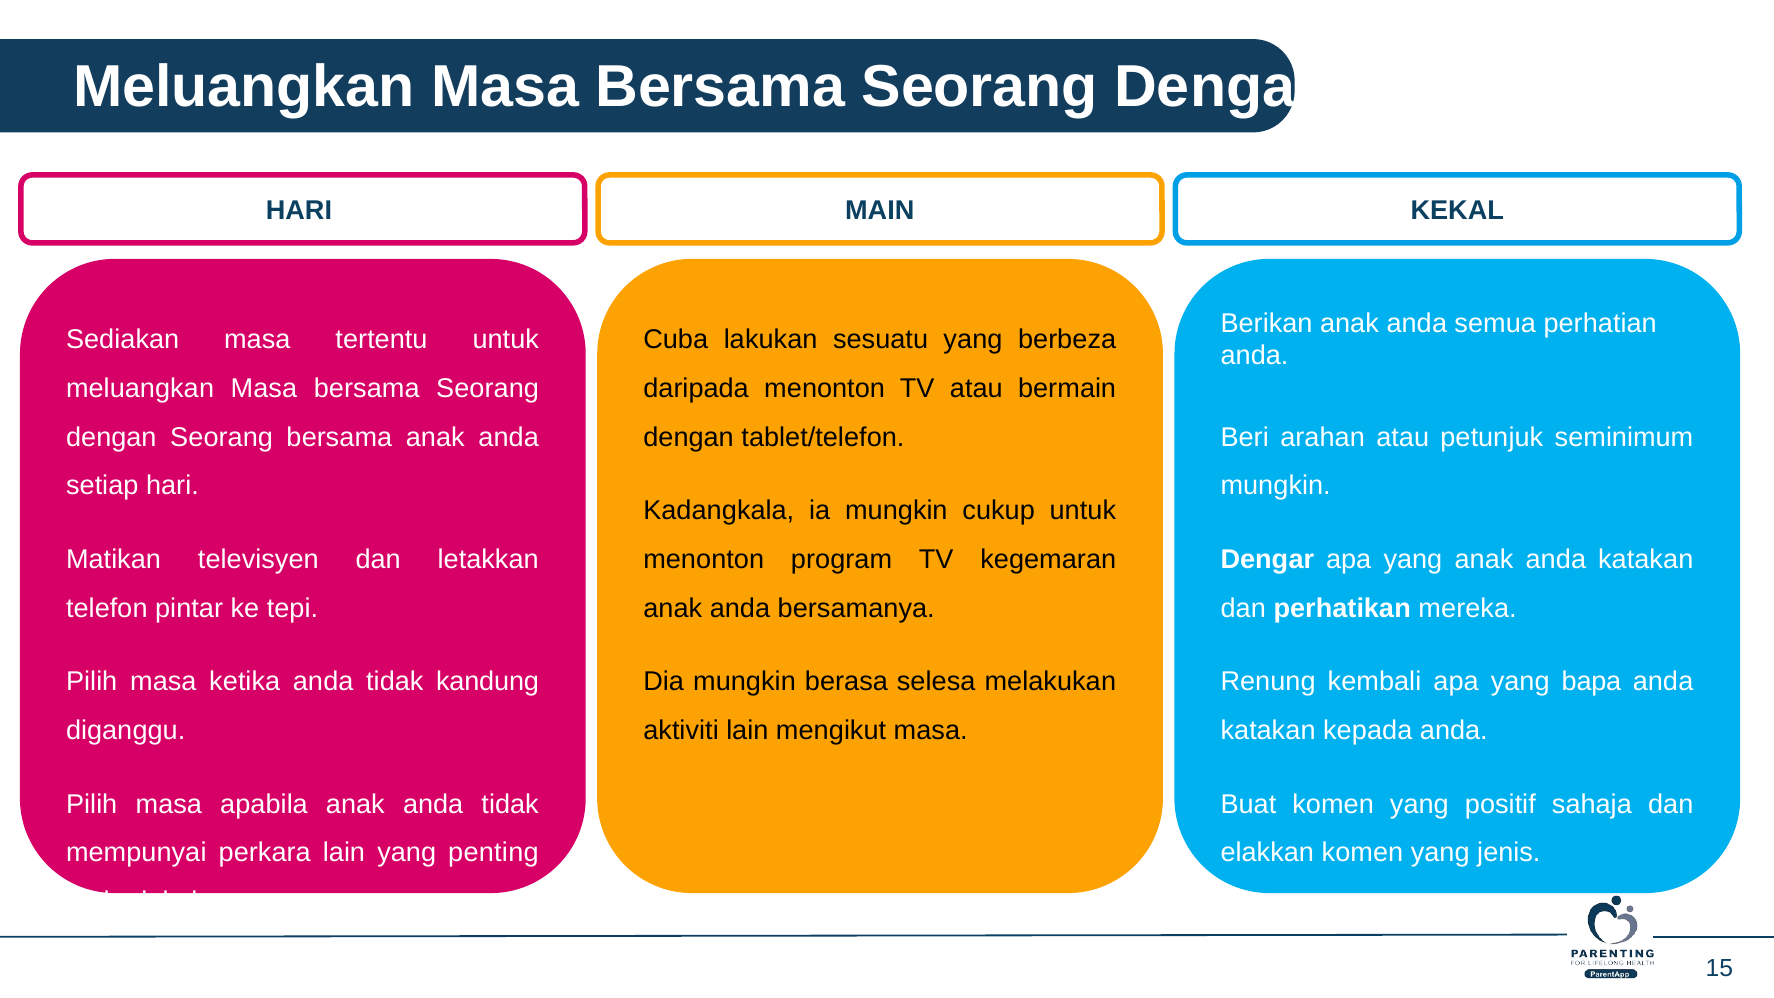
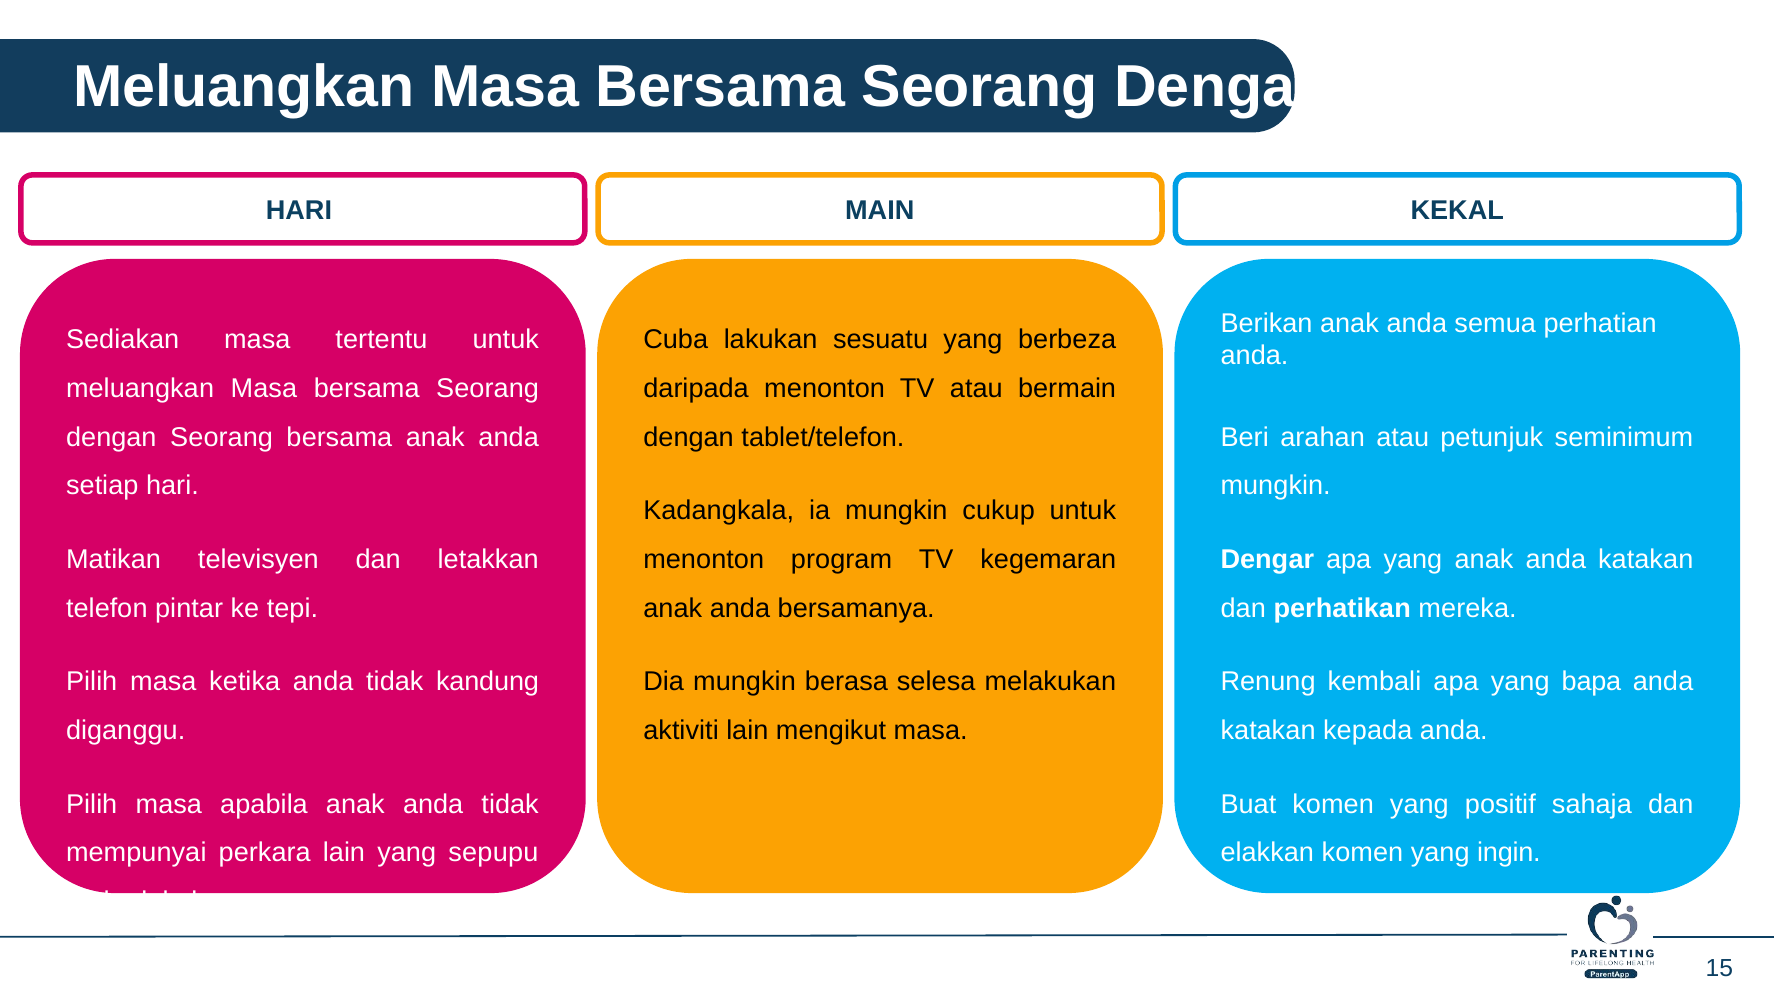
penting: penting -> sepupu (493, 853)
jenis: jenis -> ingin (1509, 853)
